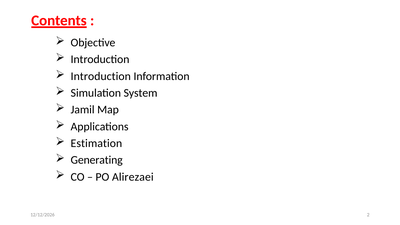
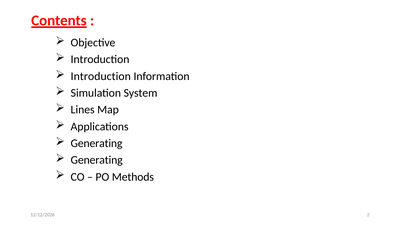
Jamil: Jamil -> Lines (83, 110)
Estimation: Estimation -> Generating (97, 143)
Alirezaei: Alirezaei -> Methods (133, 177)
